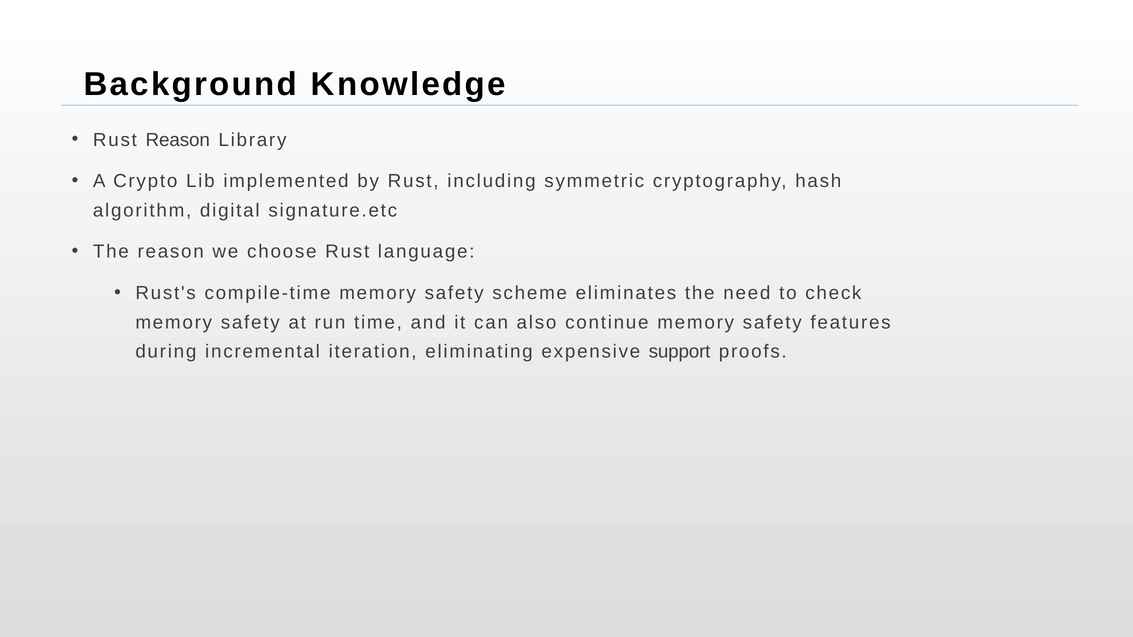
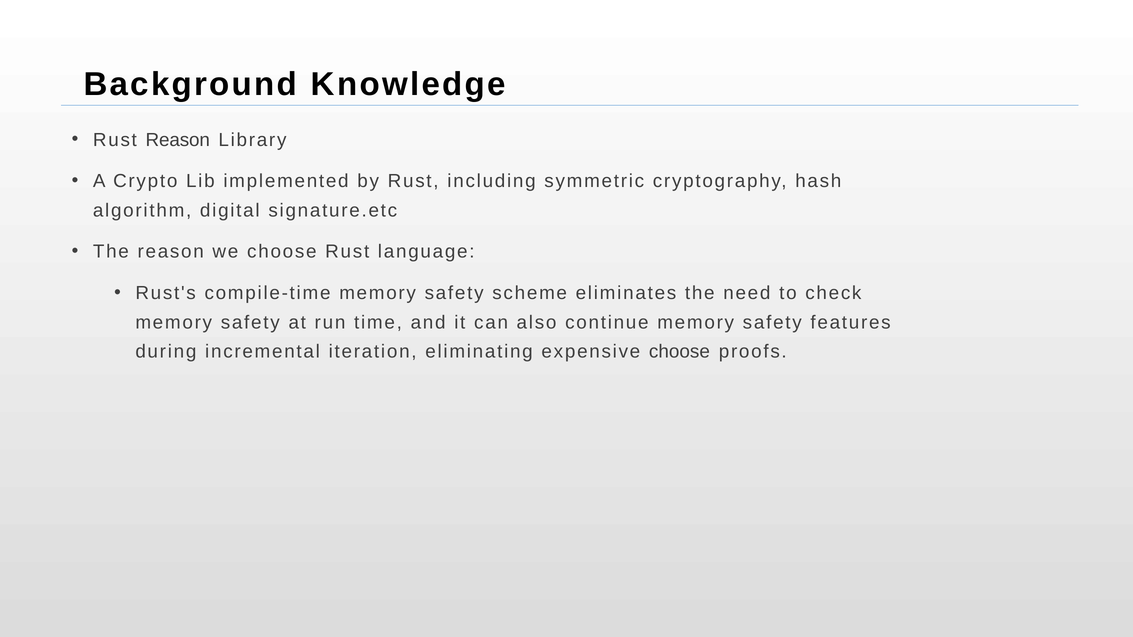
expensive support: support -> choose (679, 352)
